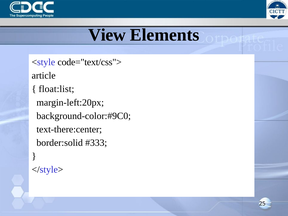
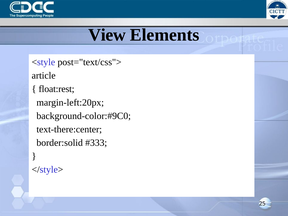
code="text/css">: code="text/css"> -> post="text/css"> (89, 62)
float:list: float:list -> float:rest (57, 89)
